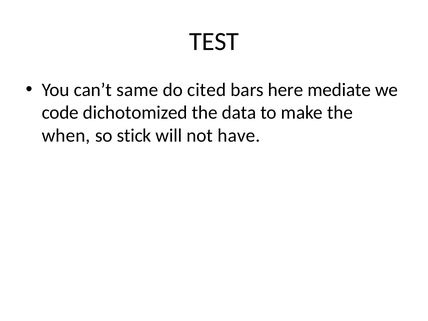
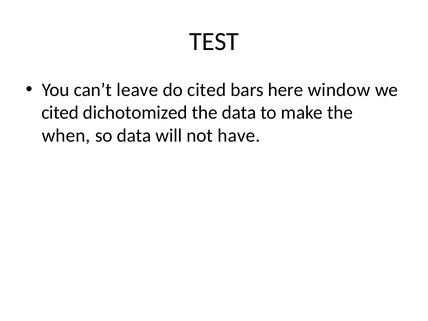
same: same -> leave (137, 90)
mediate: mediate -> window (339, 90)
code: code -> cited (60, 113)
so stick: stick -> data (134, 135)
